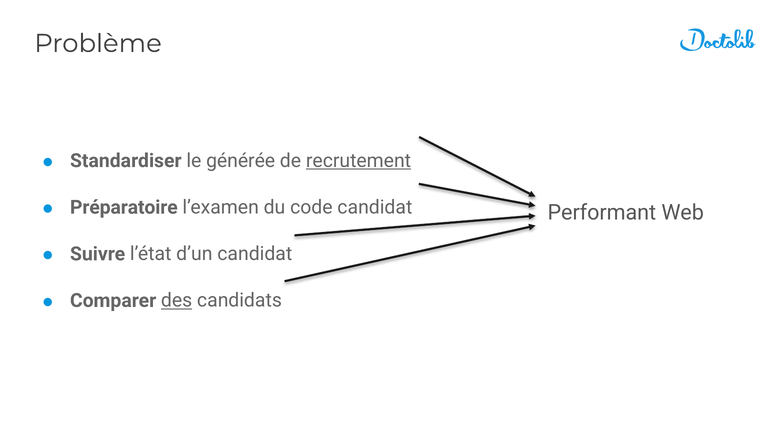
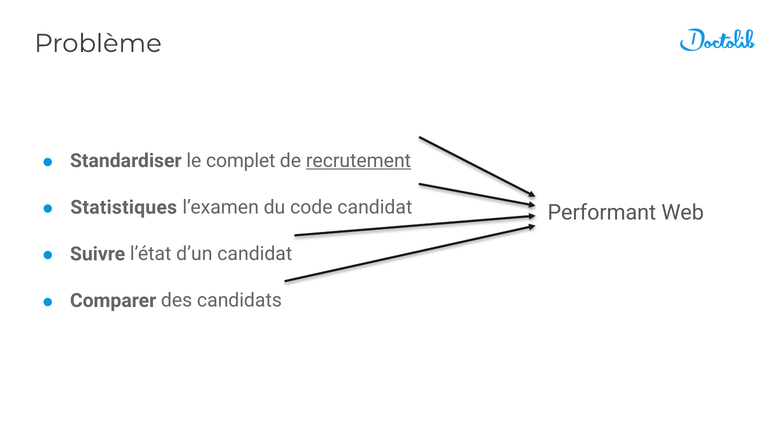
générée: générée -> complet (241, 161)
Préparatoire: Préparatoire -> Statistiques (124, 207)
des underline: present -> none (177, 301)
